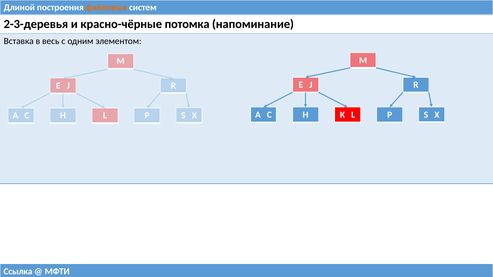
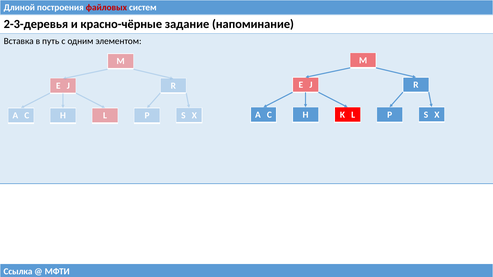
файловых colour: orange -> red (106, 8)
потомка: потомка -> задание (187, 24)
весь: весь -> путь (51, 41)
